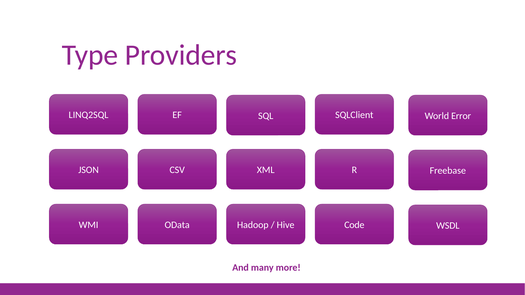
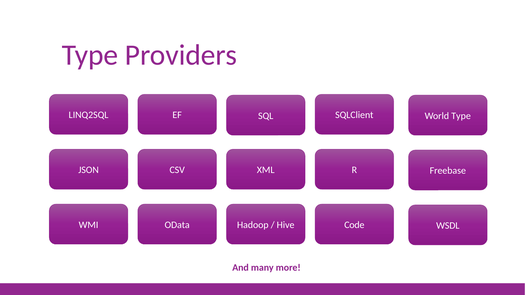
World Error: Error -> Type (461, 116)
